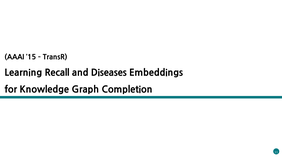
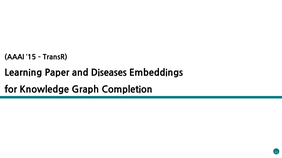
Recall: Recall -> Paper (57, 73)
